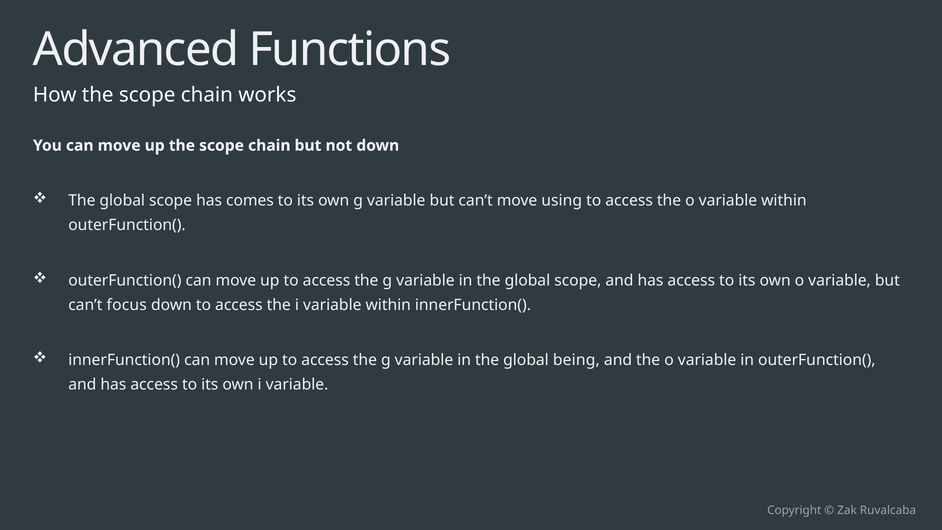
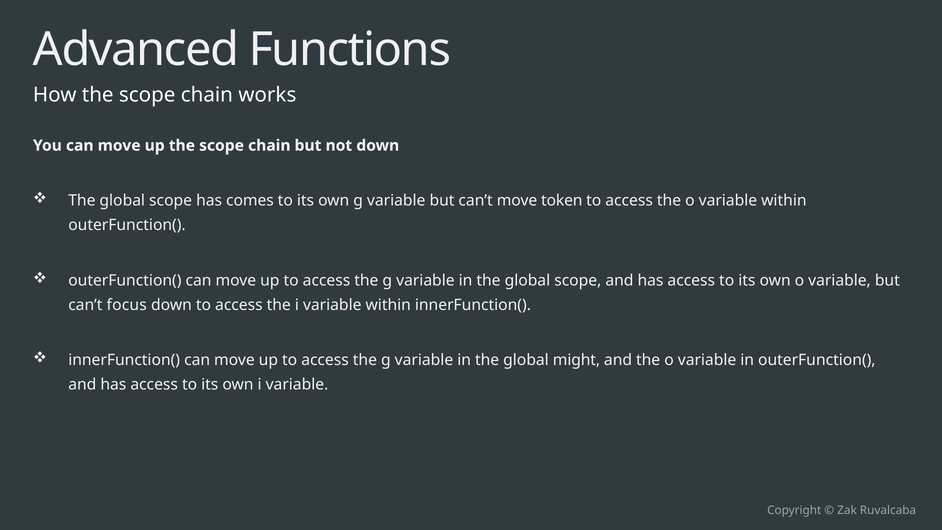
using: using -> token (562, 201)
being: being -> might (576, 360)
